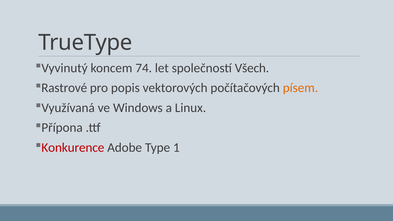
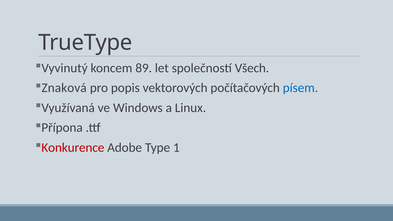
74: 74 -> 89 (144, 68)
Rastrové: Rastrové -> Znaková (64, 88)
písem colour: orange -> blue (300, 88)
